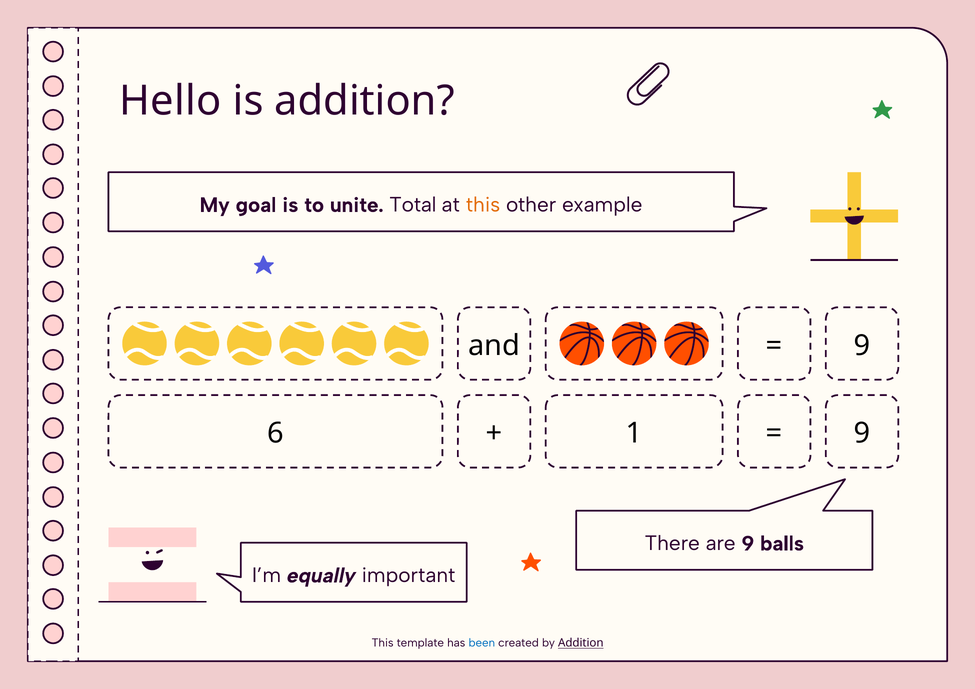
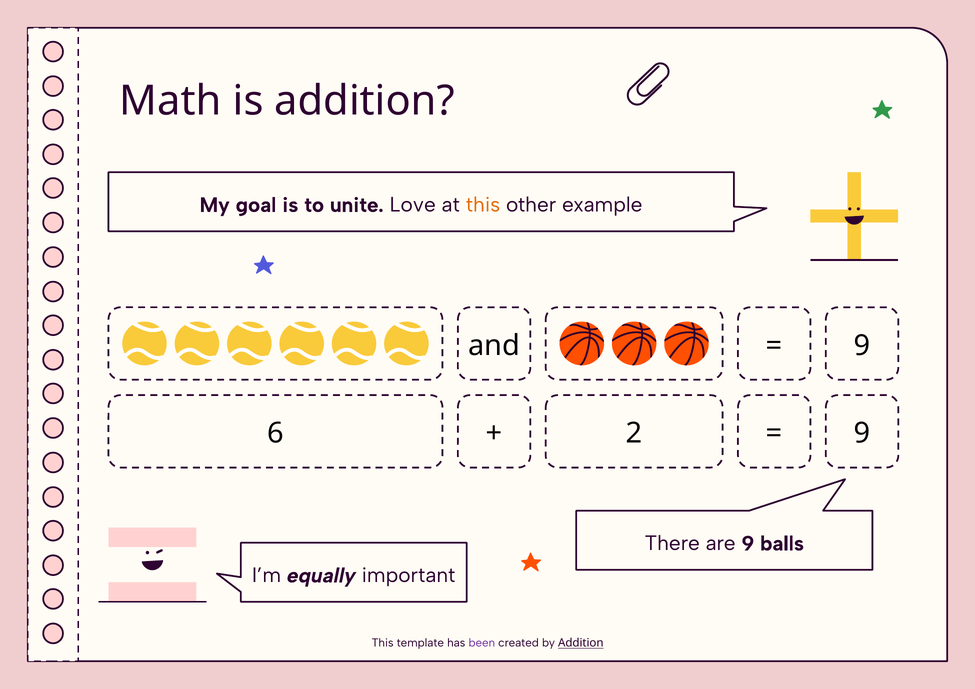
Hello: Hello -> Math (170, 101)
Total: Total -> Love (413, 205)
1: 1 -> 2 (634, 434)
been colour: blue -> purple (482, 643)
